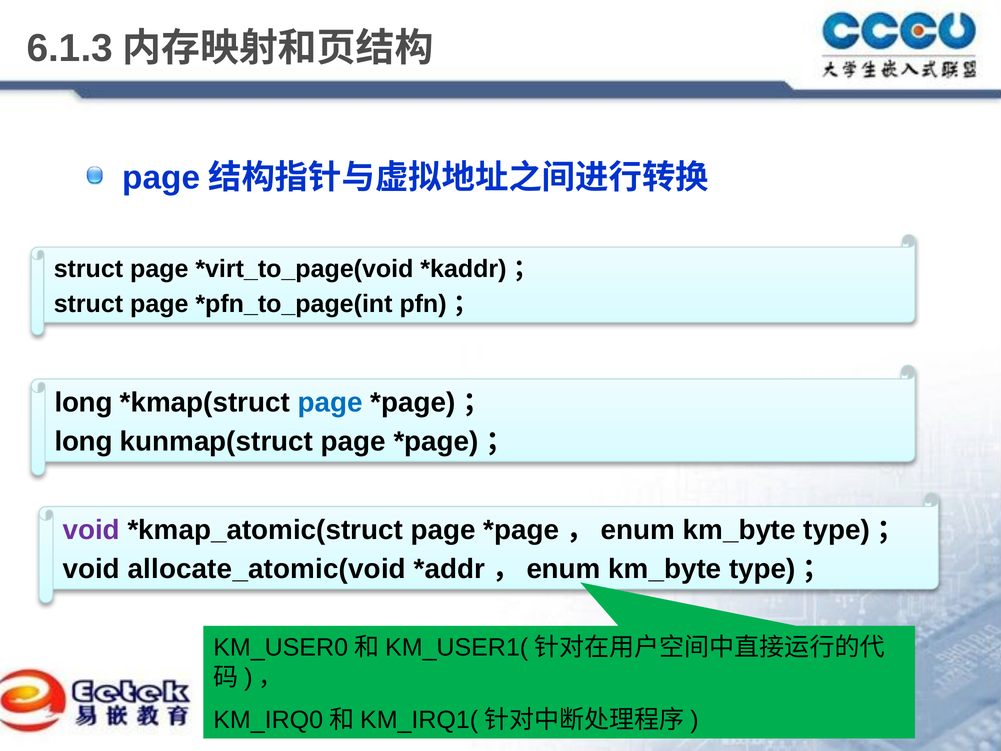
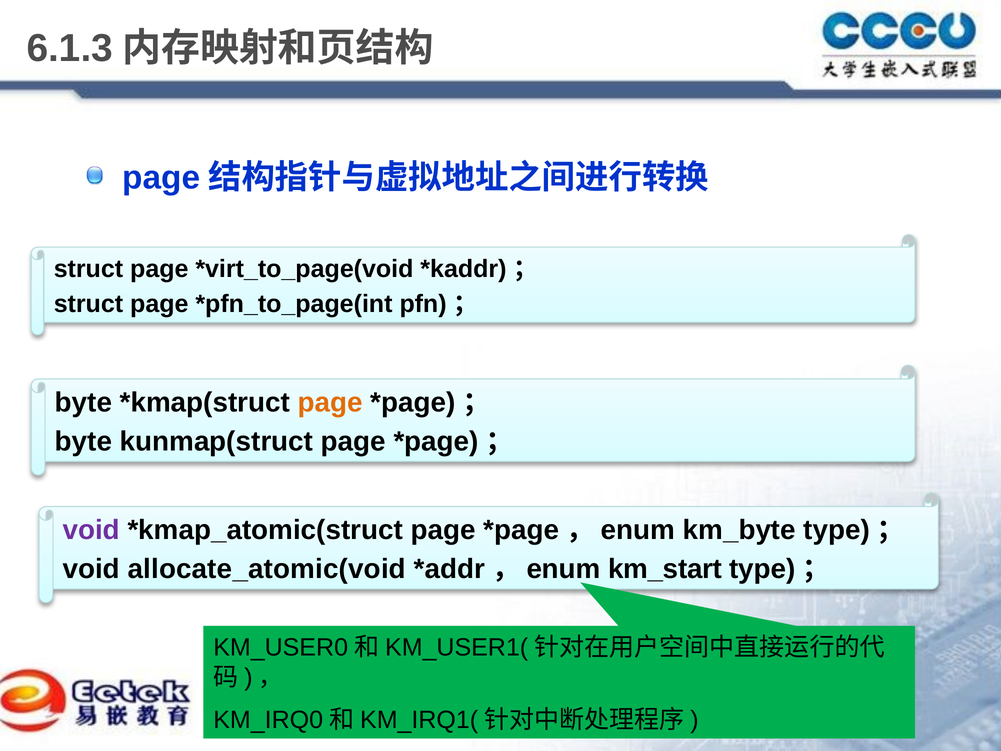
long: long -> byte (84, 402)
page colour: blue -> orange (330, 402)
long: long -> byte (84, 441)
km_byte: km_byte -> km_start (665, 569)
